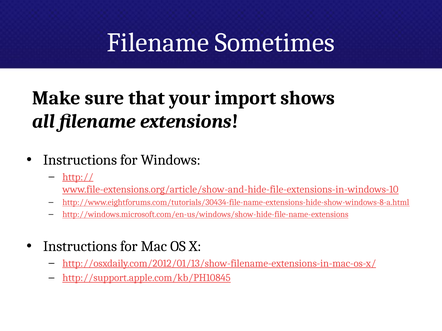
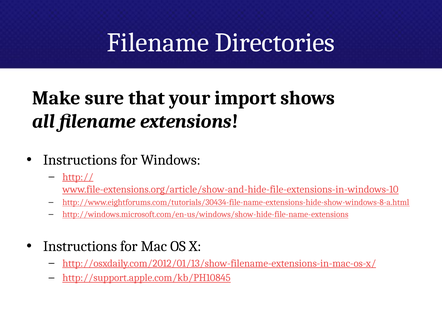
Sometimes: Sometimes -> Directories (275, 43)
